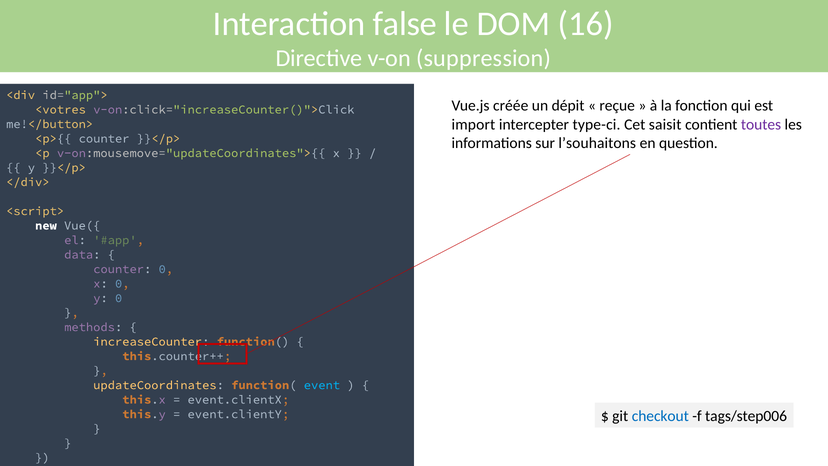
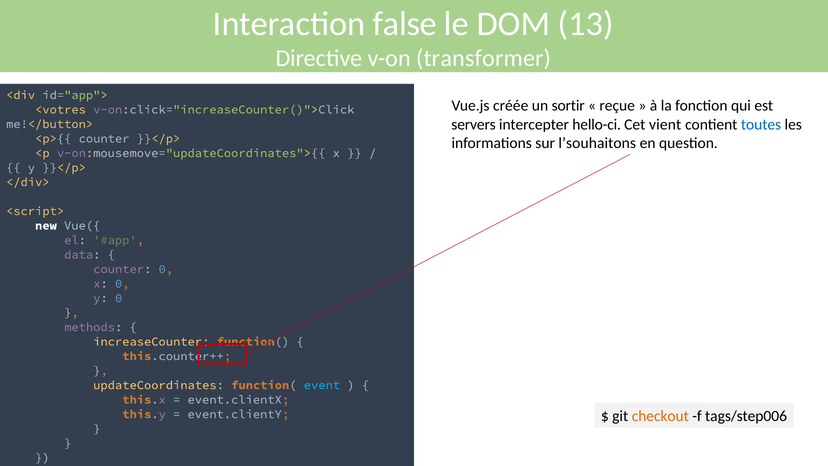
16: 16 -> 13 (586, 24)
suppression: suppression -> transformer (484, 58)
dépit: dépit -> sortir (568, 106)
import: import -> servers (474, 124)
type-ci: type-ci -> hello-ci (597, 124)
saisit: saisit -> vient (665, 124)
toutes colour: purple -> blue (761, 124)
checkout colour: blue -> orange (660, 416)
